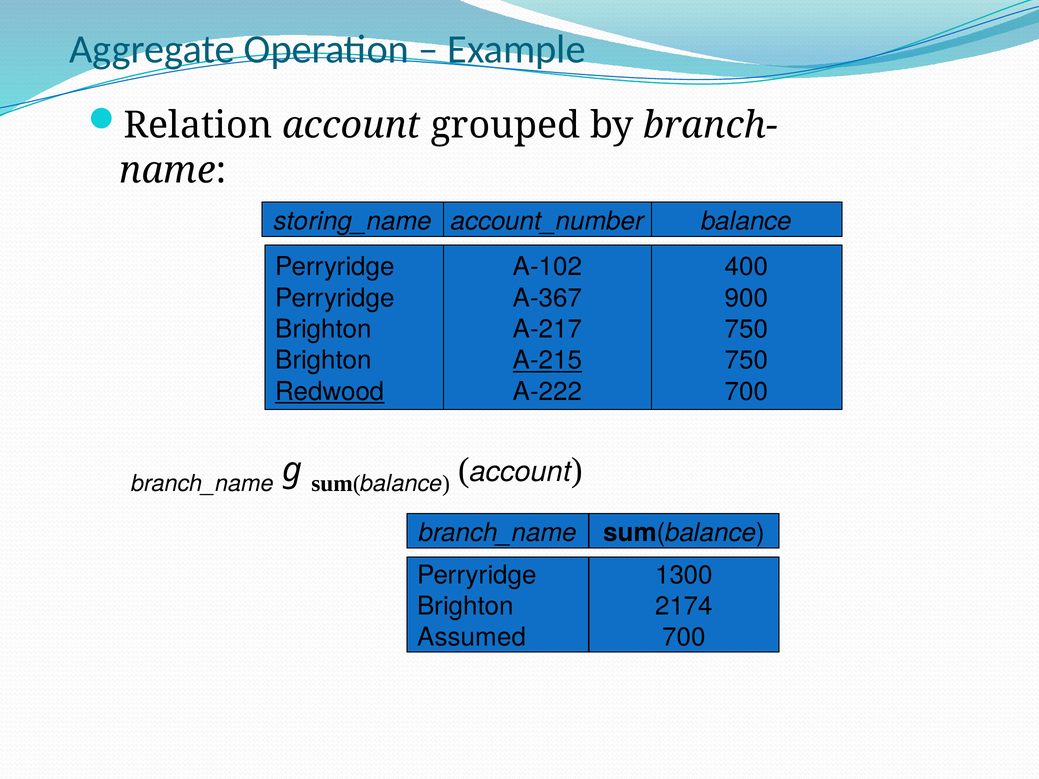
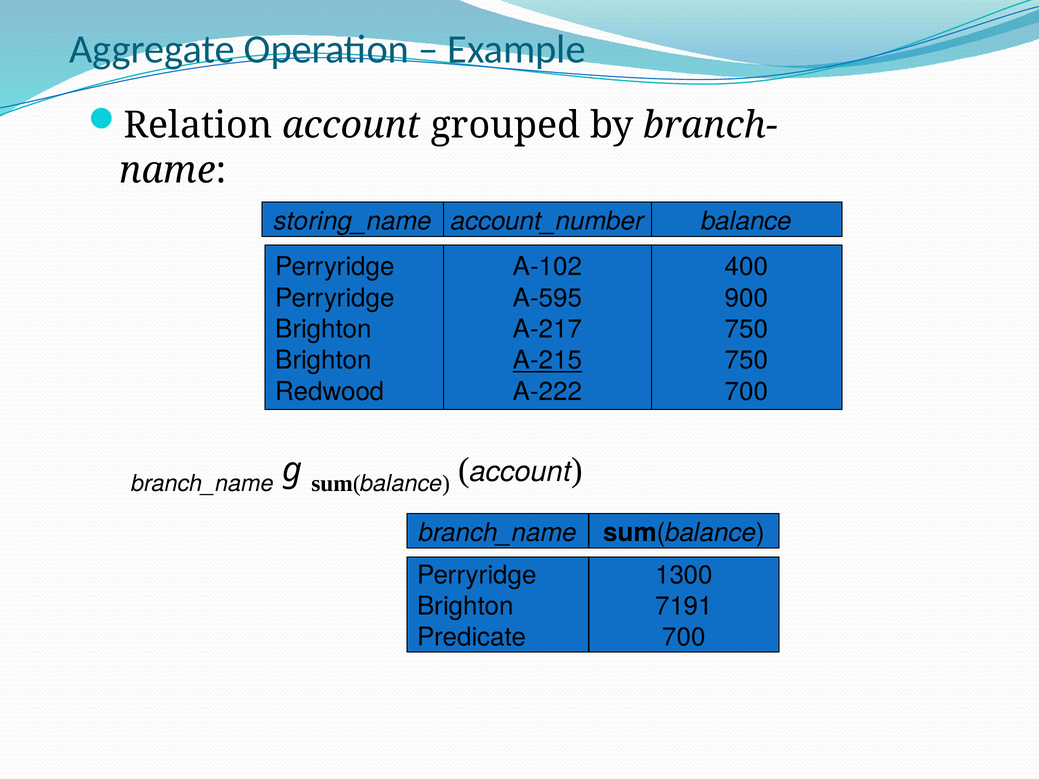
A-367: A-367 -> A-595 (547, 298)
Redwood underline: present -> none (330, 392)
2174: 2174 -> 7191 (684, 606)
Assumed: Assumed -> Predicate (472, 638)
